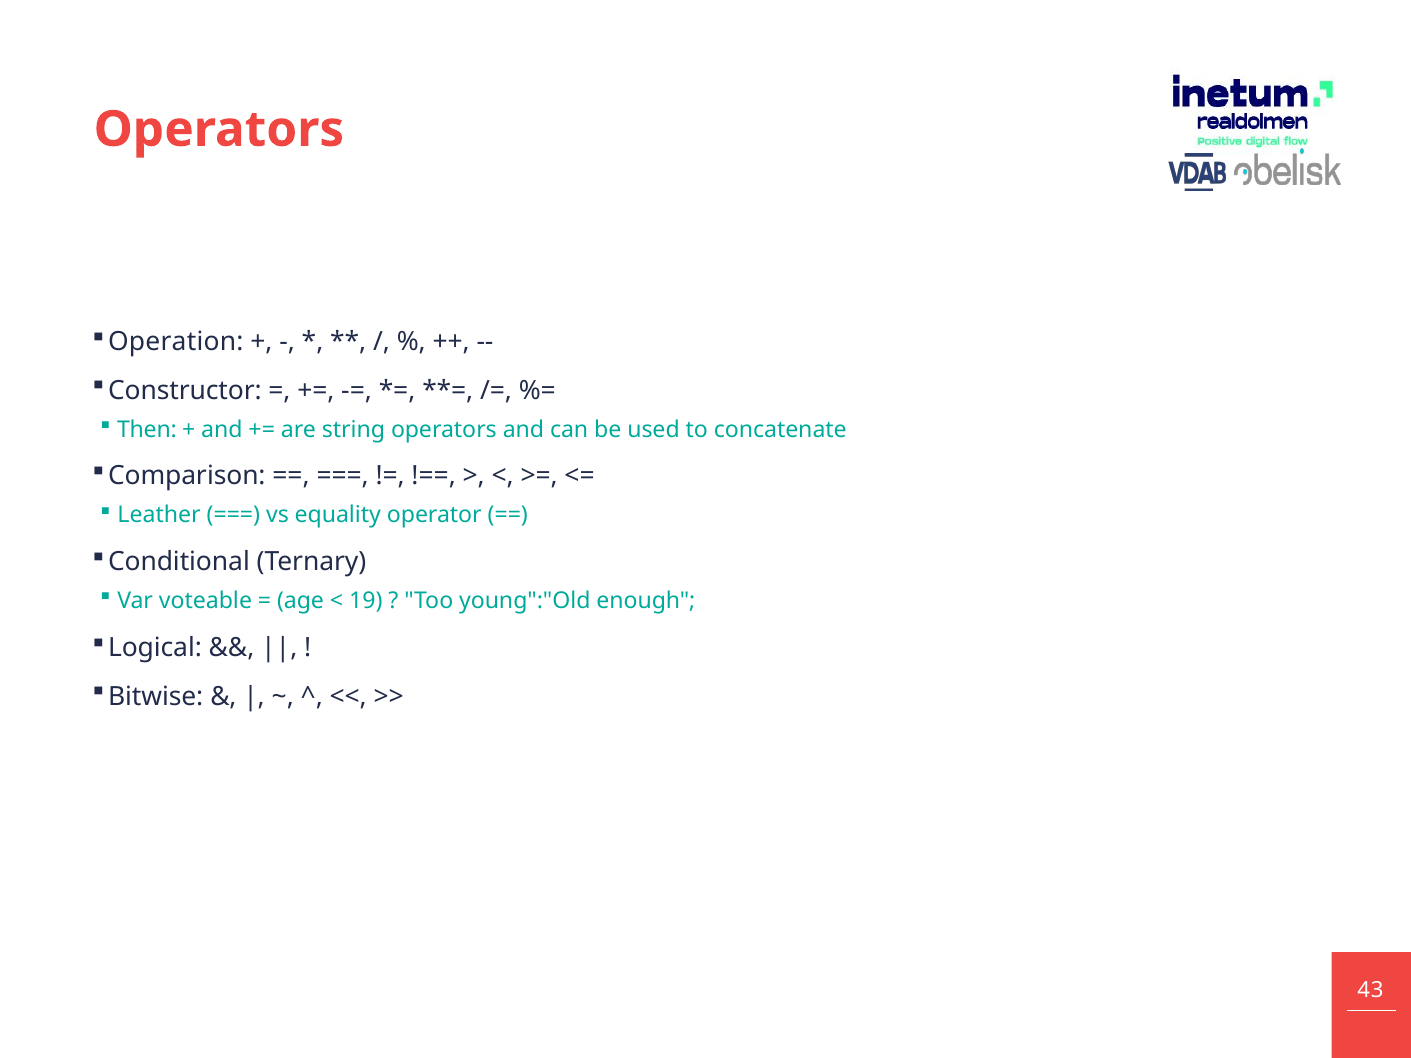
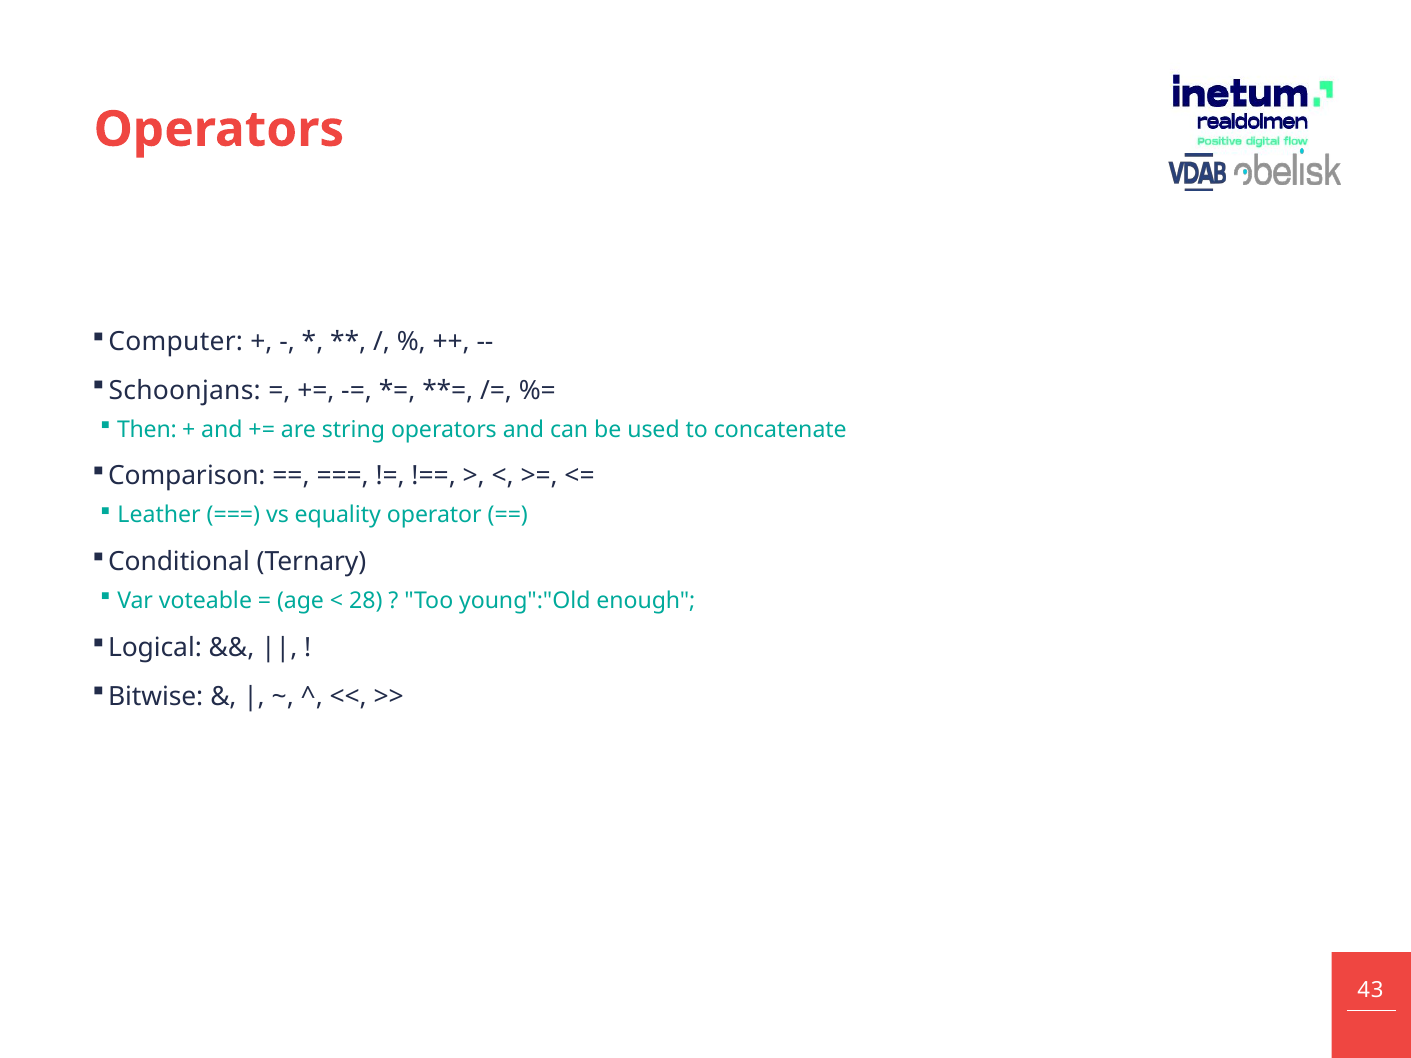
Operation: Operation -> Computer (176, 342)
Constructor: Constructor -> Schoonjans (185, 391)
19: 19 -> 28 (366, 601)
